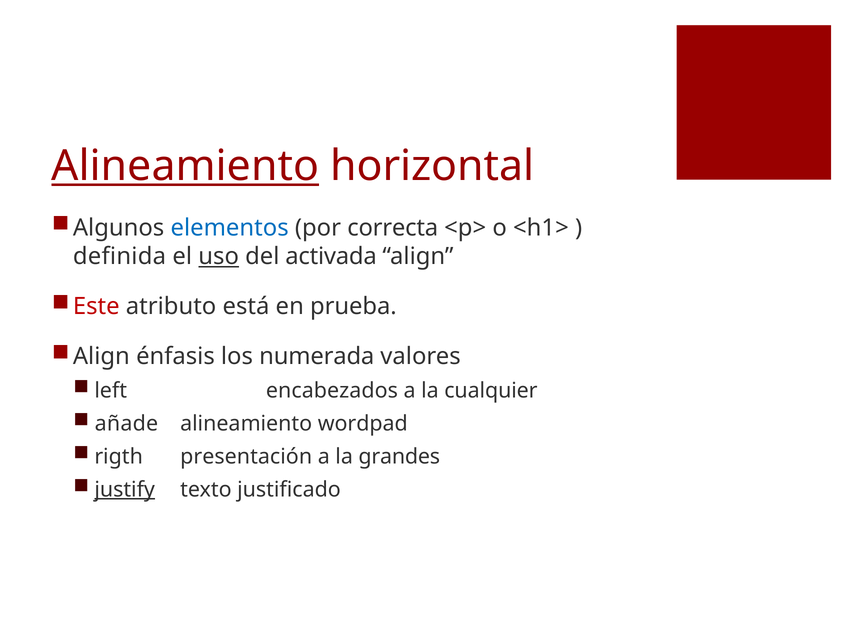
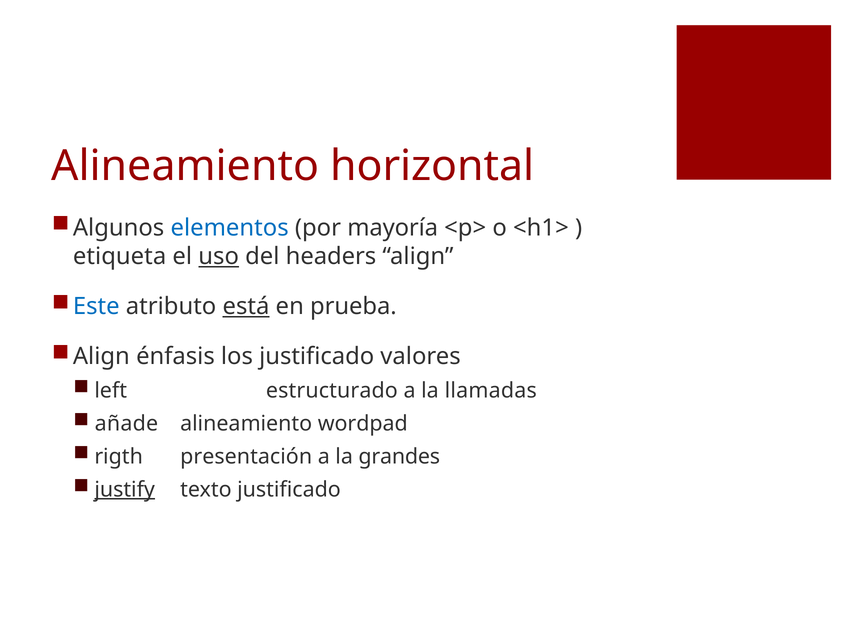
Alineamiento underline: present -> none (185, 166)
correcta: correcta -> mayoría (393, 228)
definida: definida -> etiqueta (120, 256)
activada: activada -> headers (331, 256)
Este colour: red -> blue (96, 306)
está underline: none -> present (246, 306)
los numerada: numerada -> justificado (317, 356)
encabezados: encabezados -> estructurado (332, 391)
cualquier: cualquier -> llamadas (491, 391)
